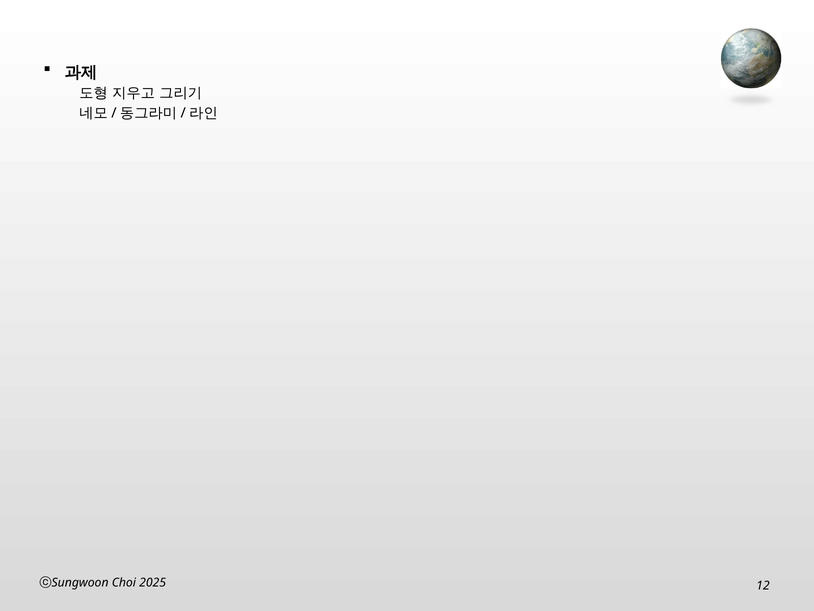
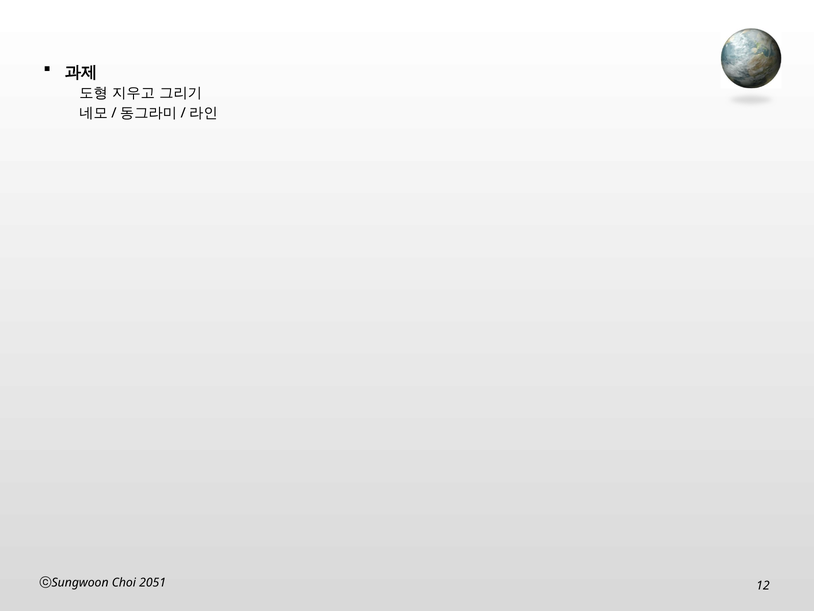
2025: 2025 -> 2051 (153, 583)
